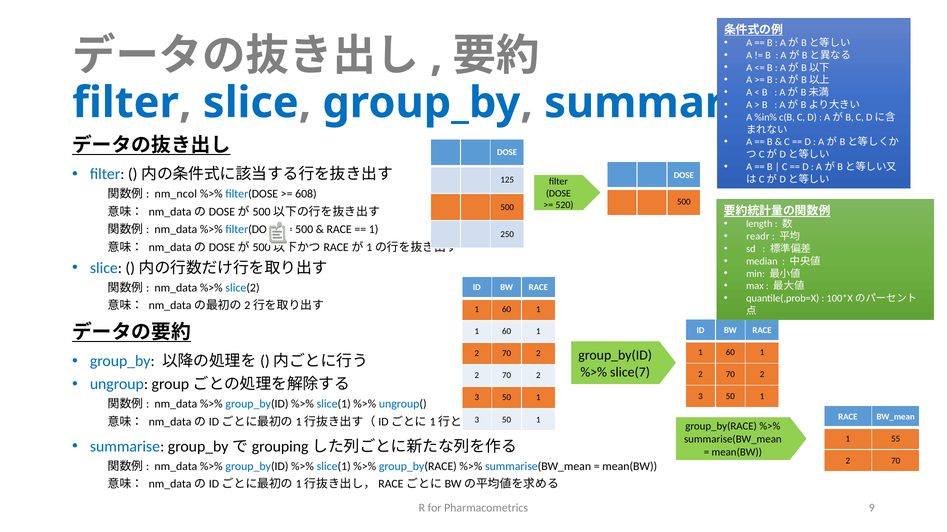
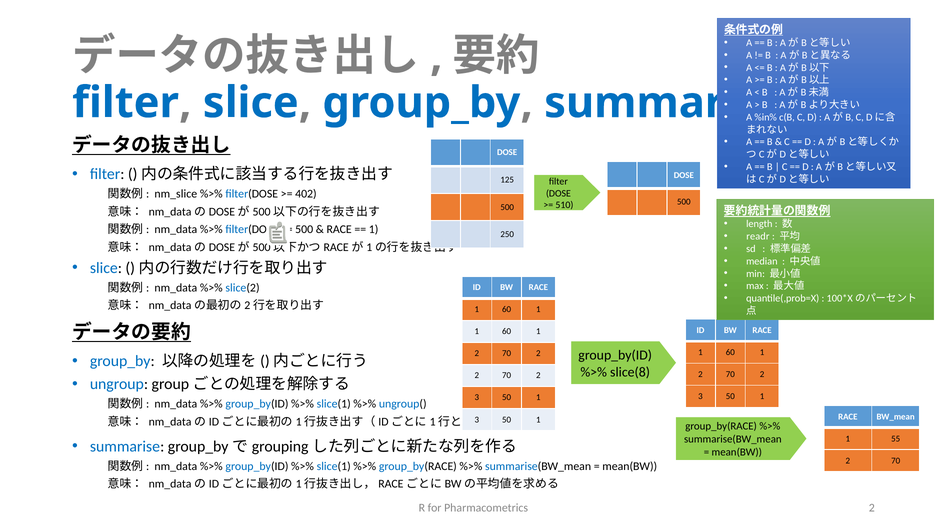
nm_ncol: nm_ncol -> nm_slice (176, 194)
608: 608 -> 402 (306, 194)
520: 520 -> 510 (564, 205)
slice(7: slice(7 -> slice(8 (630, 372)
Pharmacometrics 9: 9 -> 2 (872, 509)
